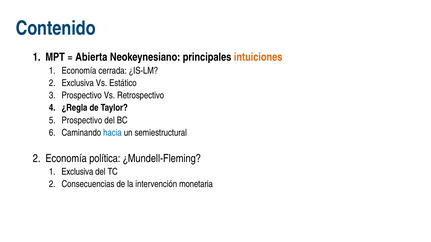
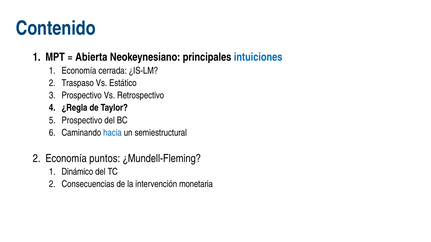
intuiciones colour: orange -> blue (258, 57)
Exclusiva: Exclusiva -> Traspaso (78, 83)
política: política -> puntos (105, 159)
Exclusiva: Exclusiva -> Dinámico (77, 172)
